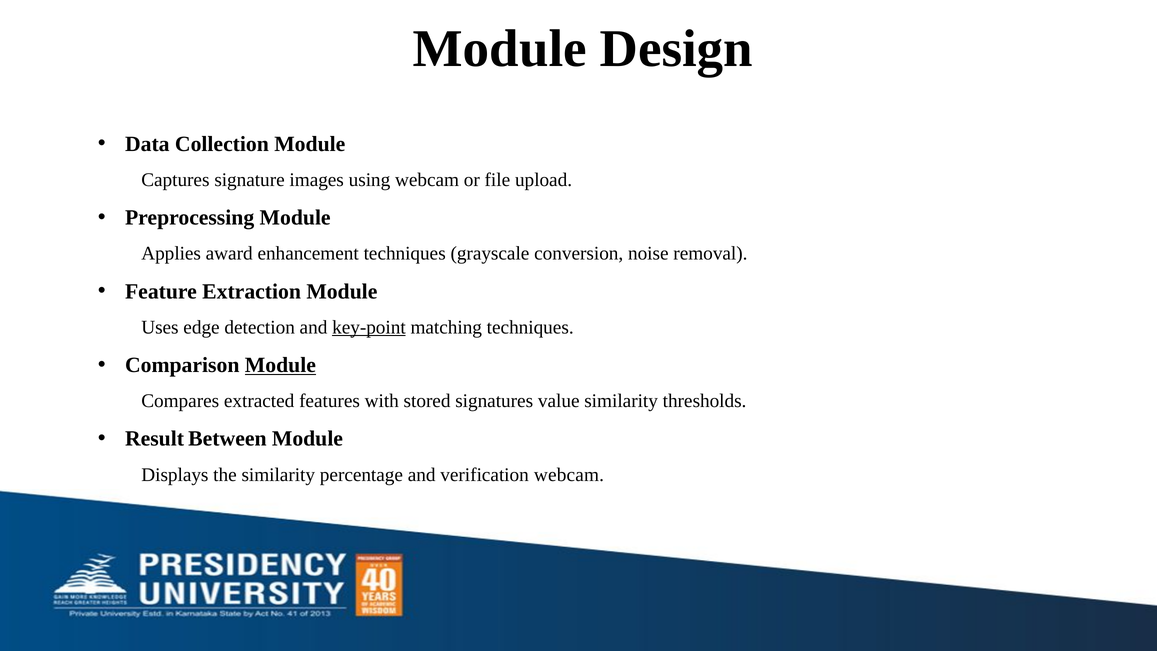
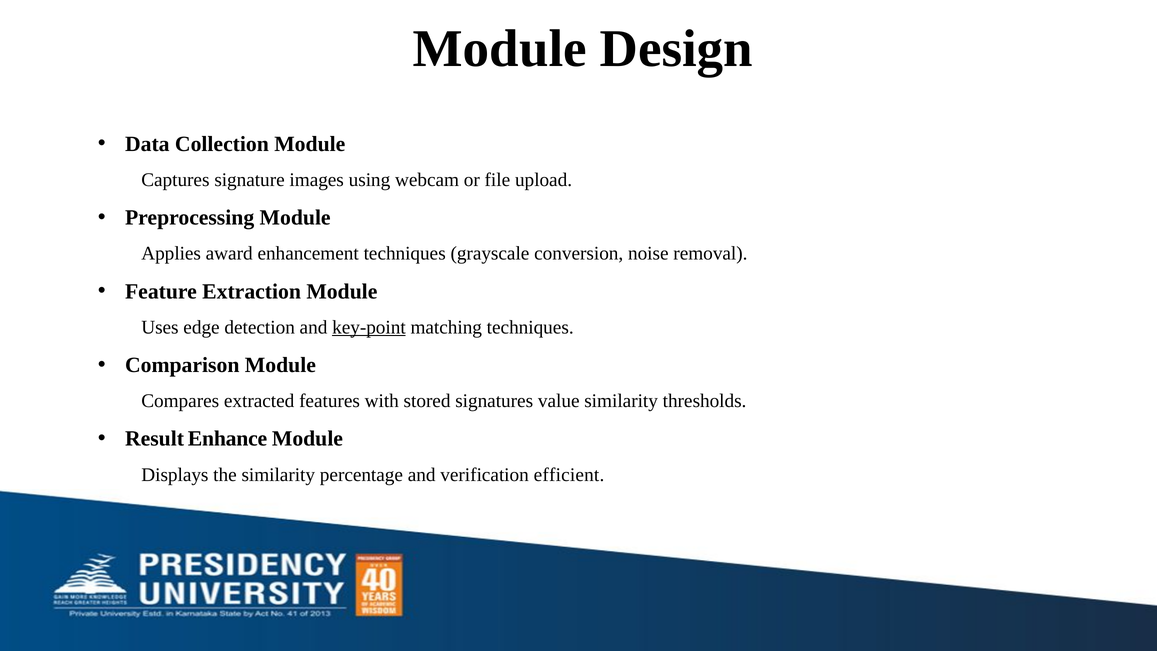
Module underline: present -> none (280, 365)
Between: Between -> Enhance (228, 439)
verification webcam: webcam -> efficient (569, 475)
